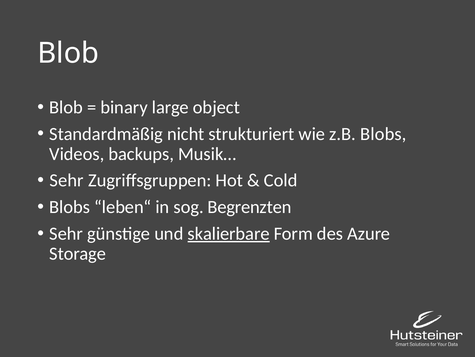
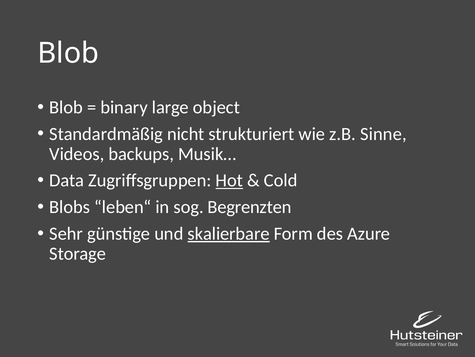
z.B Blobs: Blobs -> Sinne (383, 134)
Sehr: Sehr -> Data (67, 180)
Hot underline: none -> present (229, 180)
